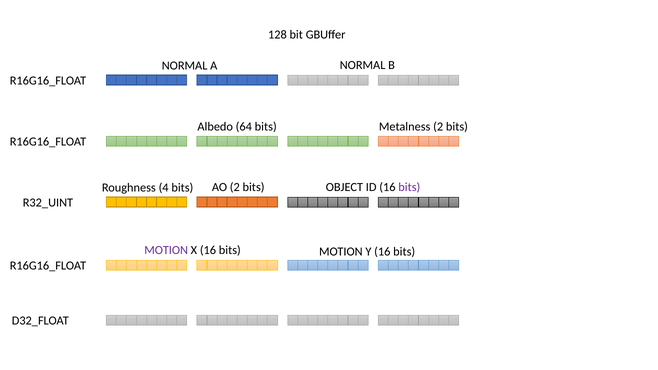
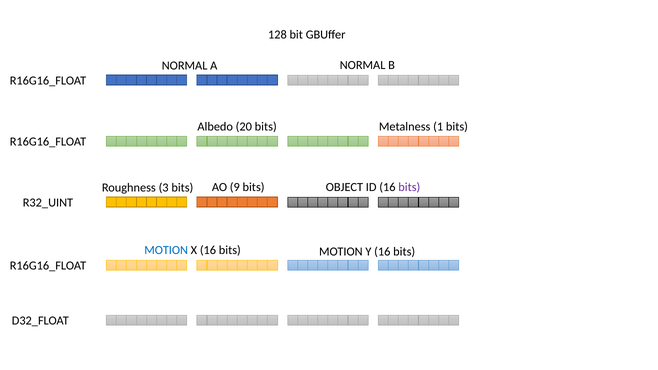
64: 64 -> 20 (244, 127)
Metalness 2: 2 -> 1 (438, 127)
4: 4 -> 3 (164, 188)
AO 2: 2 -> 9 (235, 187)
MOTION colour: purple -> blue (166, 250)
